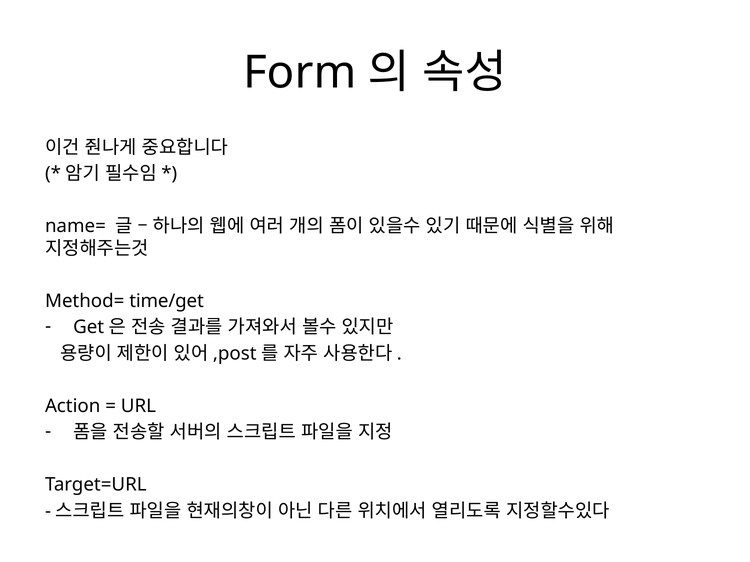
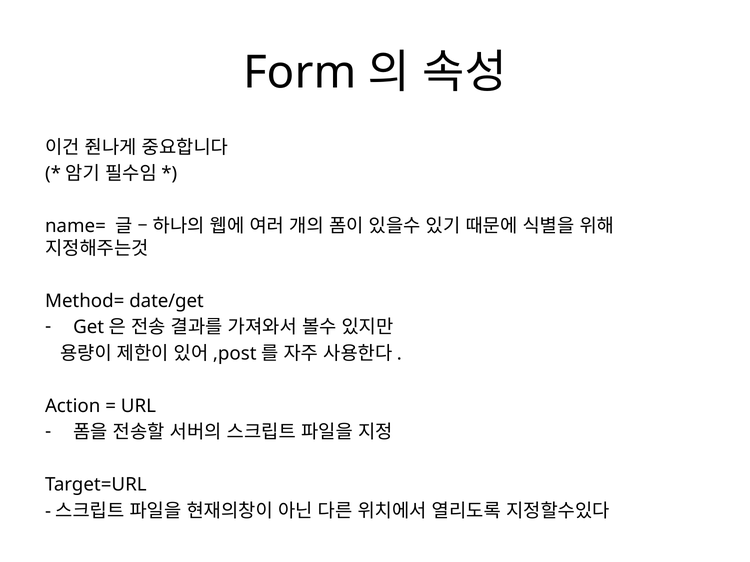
time/get: time/get -> date/get (167, 301)
